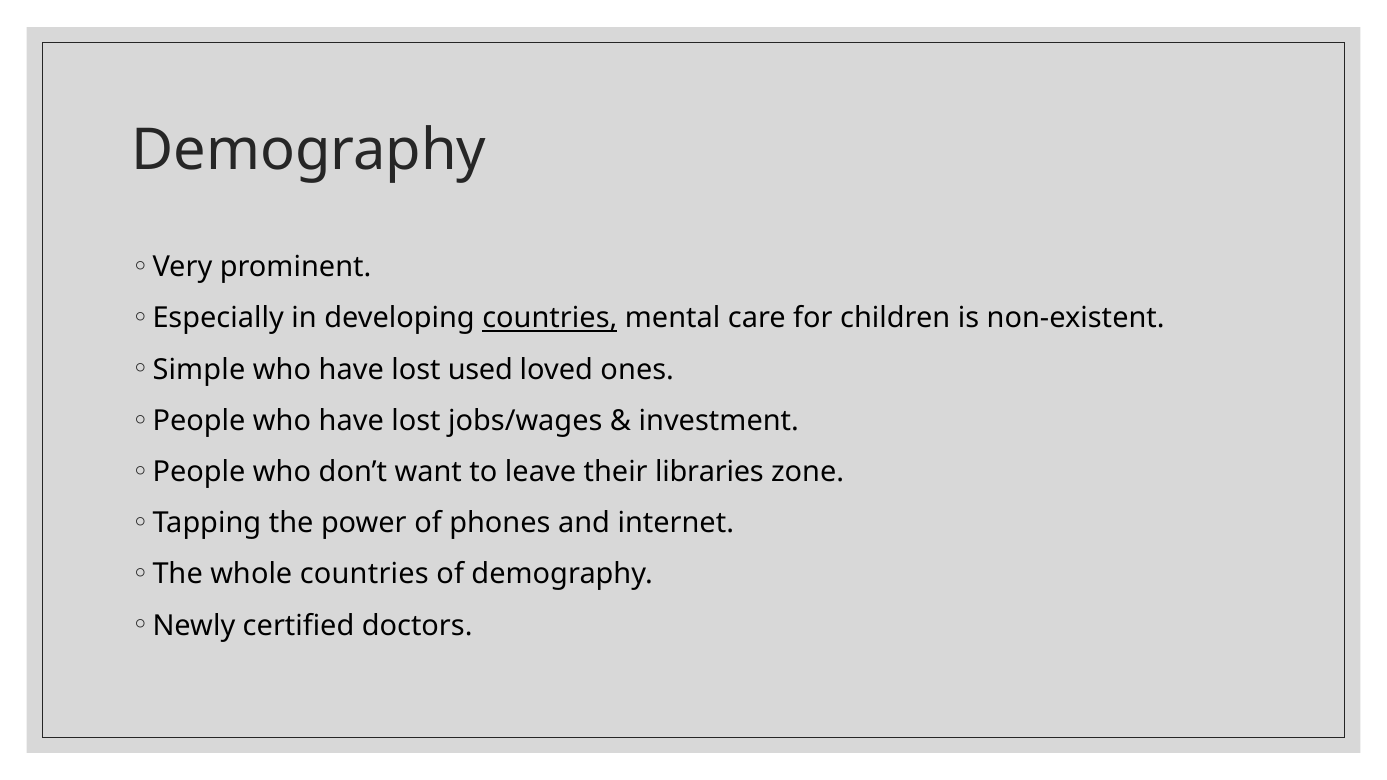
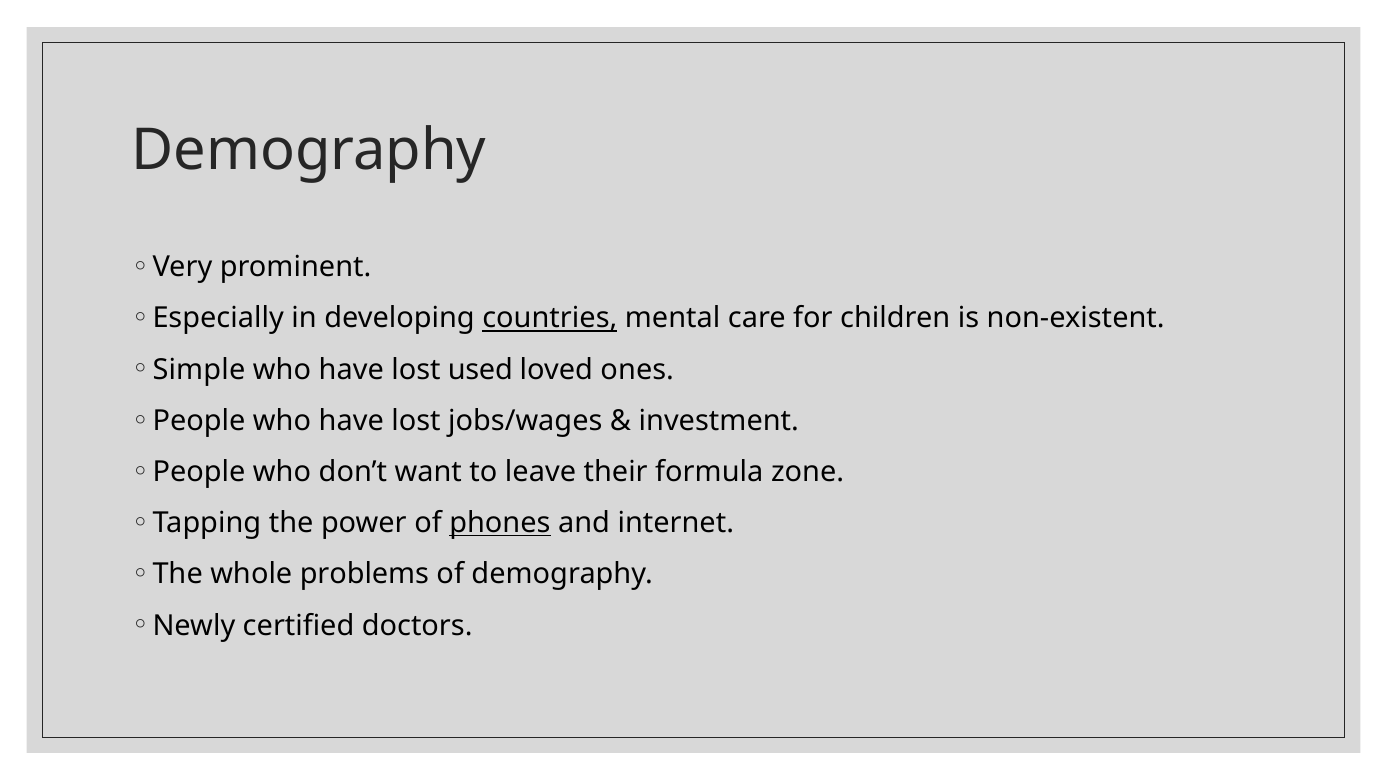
libraries: libraries -> formula (709, 472)
phones underline: none -> present (500, 523)
whole countries: countries -> problems (364, 574)
